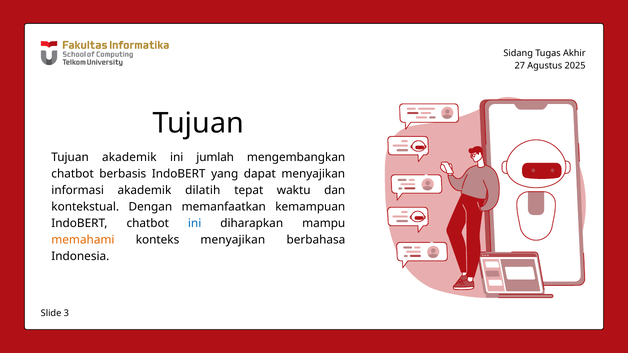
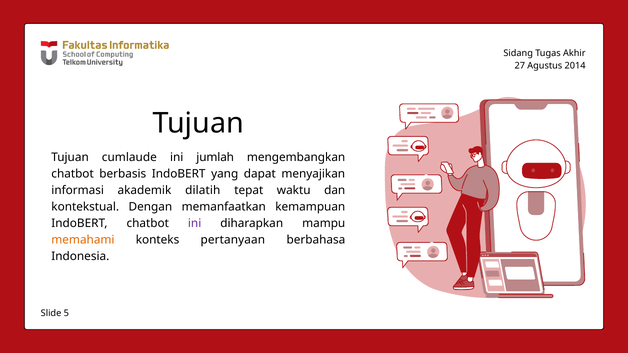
2025: 2025 -> 2014 (575, 66)
Tujuan akademik: akademik -> cumlaude (129, 158)
ini colour: blue -> purple (195, 223)
konteks menyajikan: menyajikan -> pertanyaan (233, 240)
3: 3 -> 5 (66, 314)
